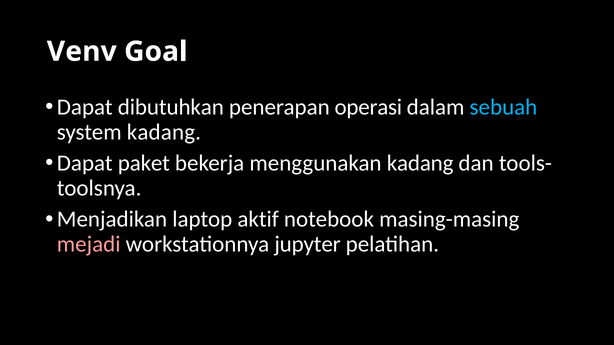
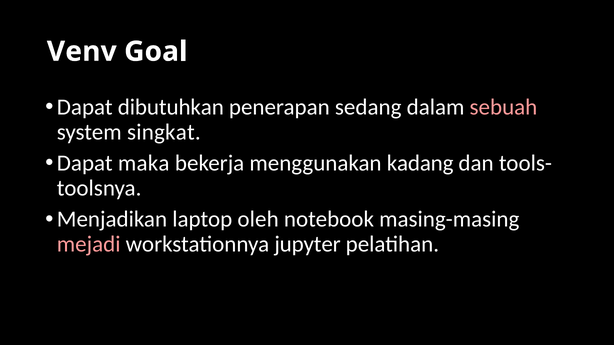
operasi: operasi -> sedang (368, 107)
sebuah colour: light blue -> pink (503, 107)
system kadang: kadang -> singkat (164, 132)
paket: paket -> maka (144, 163)
aktif: aktif -> oleh (258, 220)
